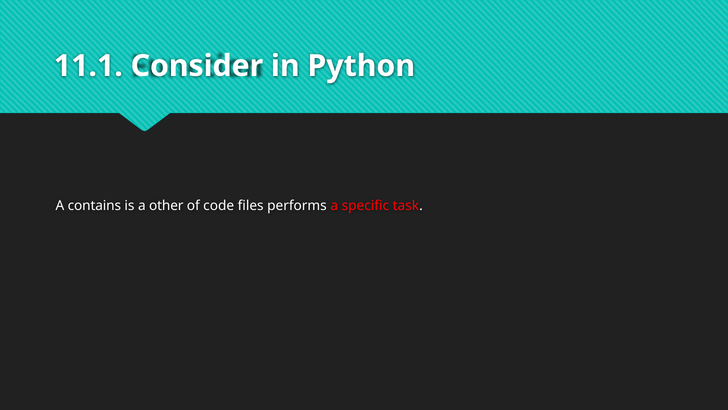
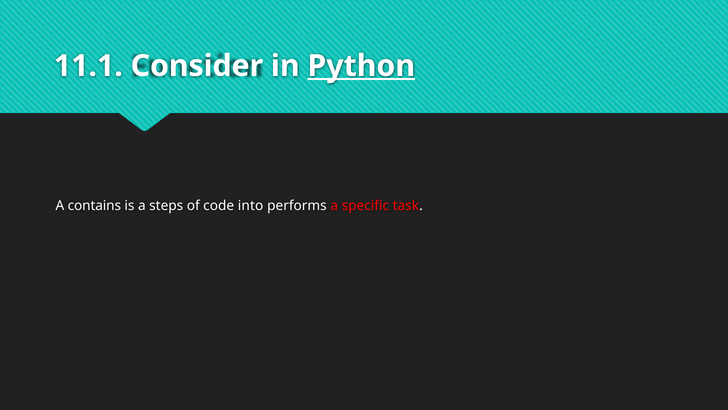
Python underline: none -> present (361, 66)
other: other -> steps (166, 206)
files: files -> into (251, 206)
